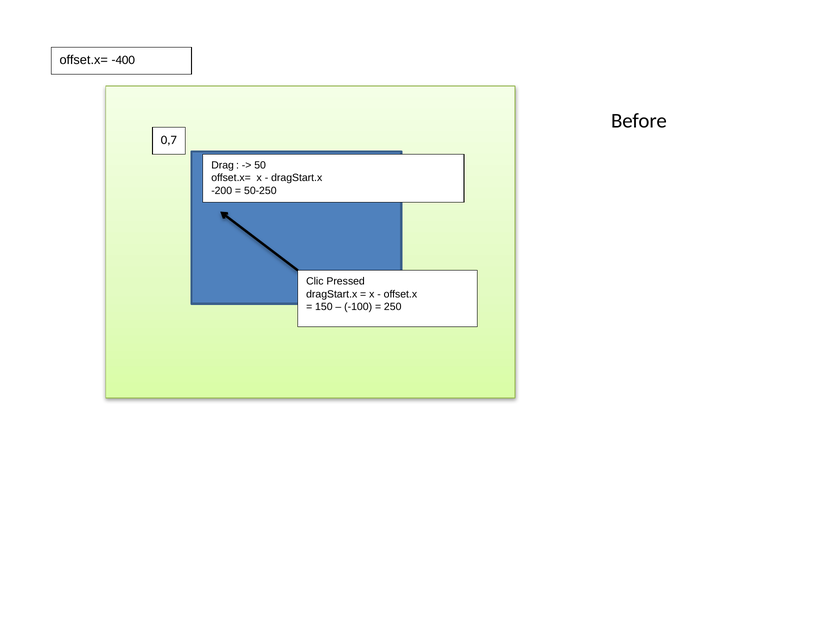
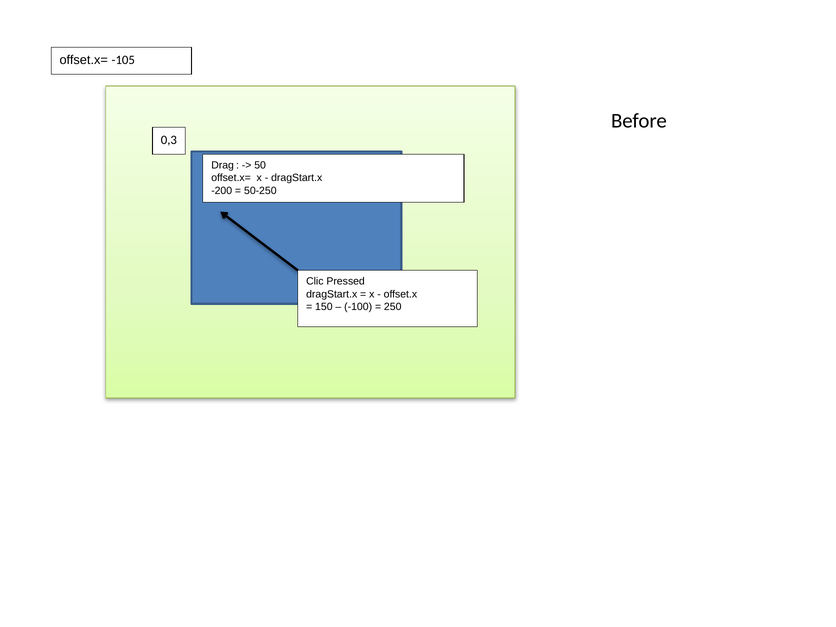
-400: -400 -> -105 (123, 60)
0,7: 0,7 -> 0,3 (169, 140)
